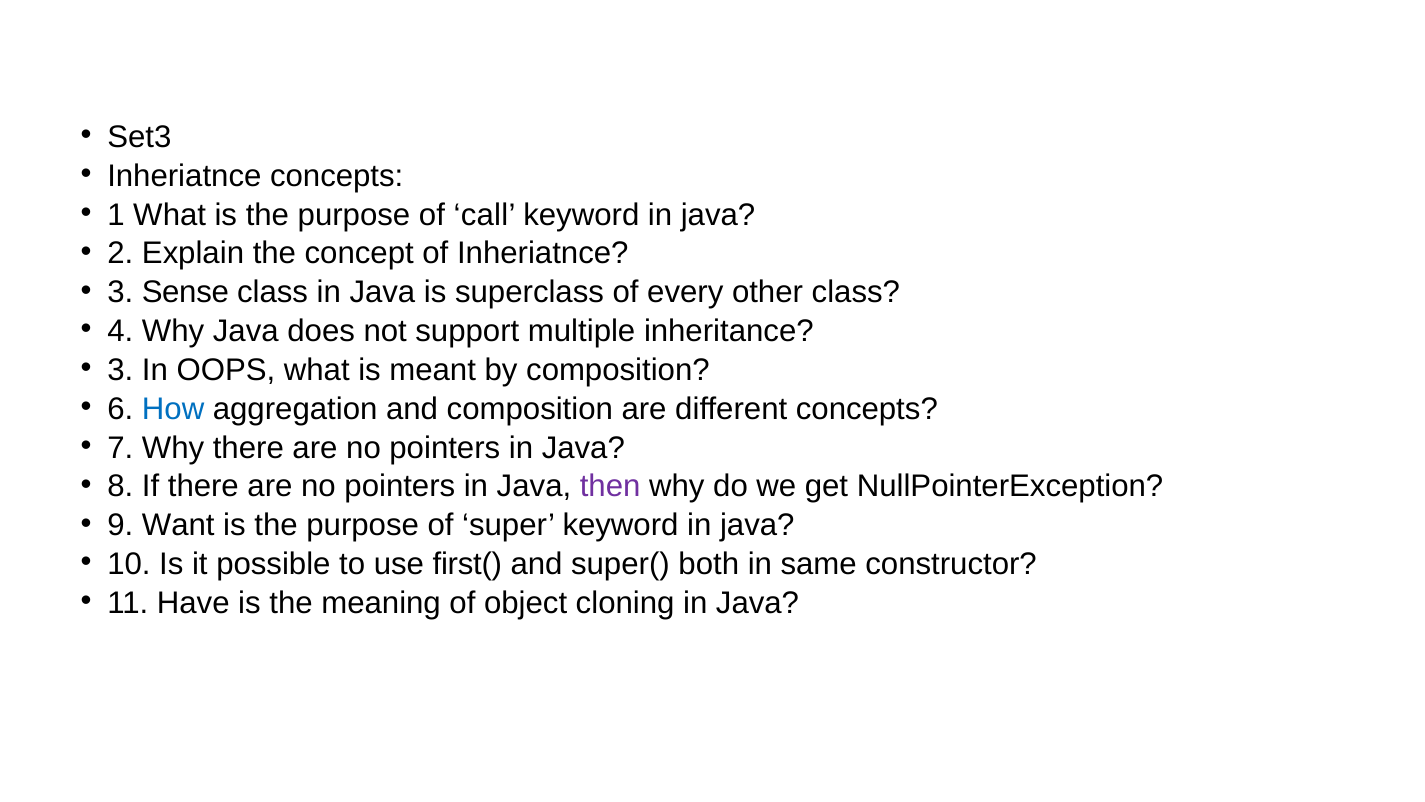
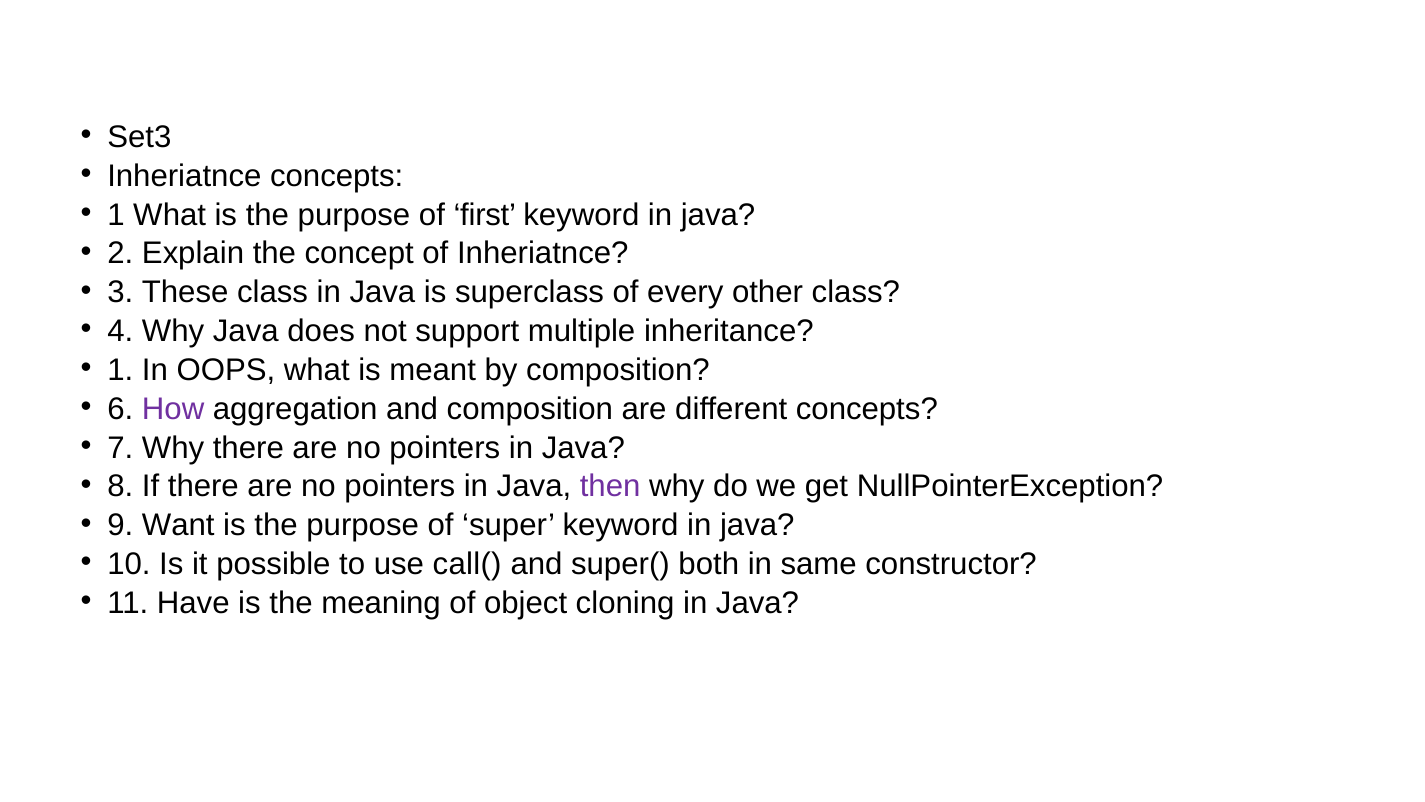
call: call -> first (485, 215)
Sense: Sense -> These (185, 292)
3: 3 -> 1 (120, 370)
How colour: blue -> purple (173, 409)
first(: first( -> call( (467, 564)
